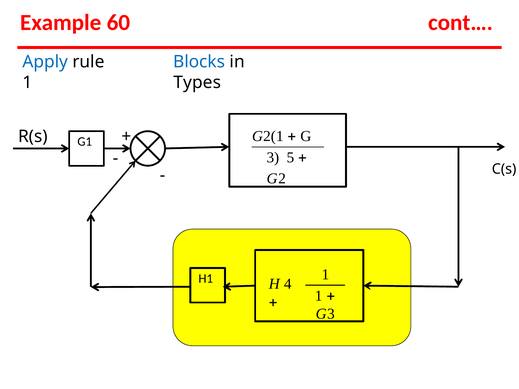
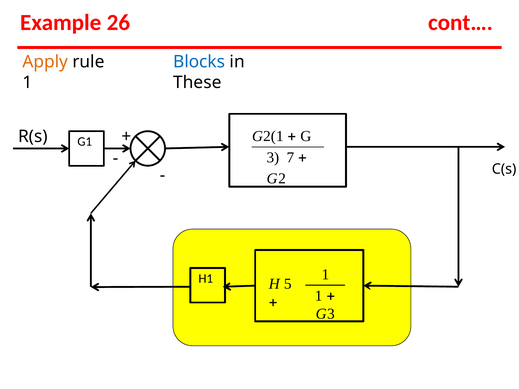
60: 60 -> 26 (118, 23)
Apply colour: blue -> orange (45, 62)
Types: Types -> These (197, 82)
5: 5 -> 7 (290, 157)
4: 4 -> 5 (288, 284)
